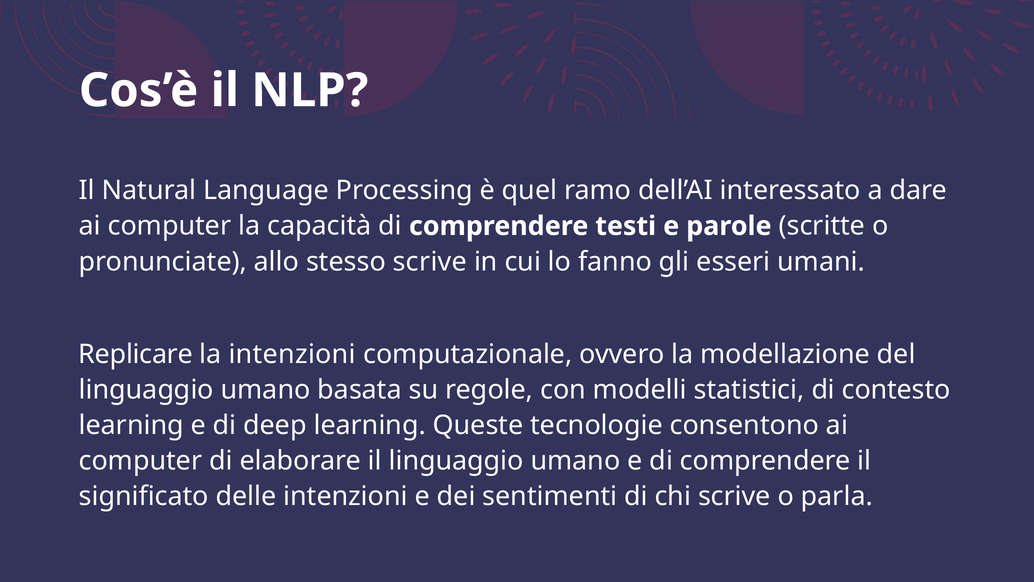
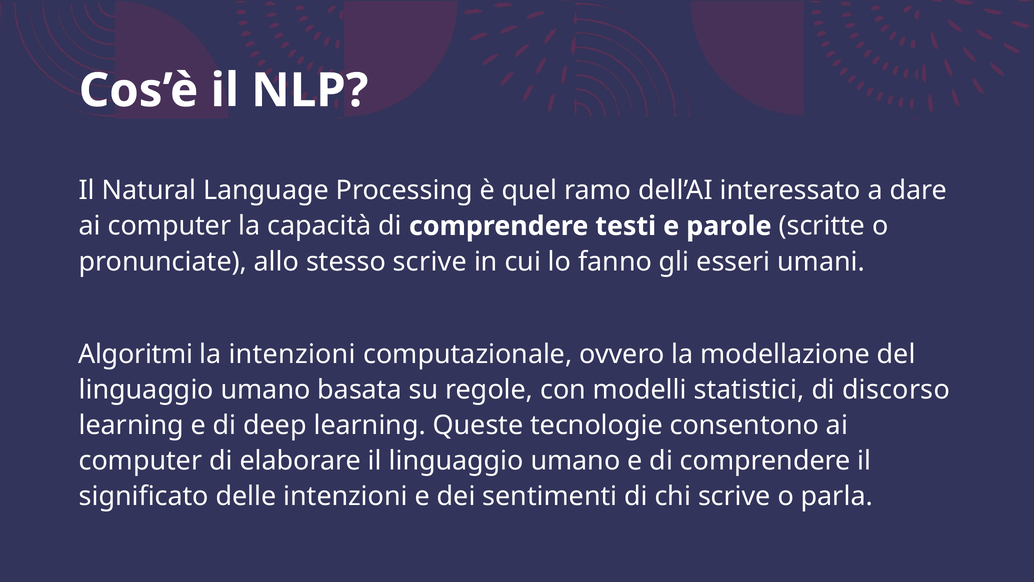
Replicare: Replicare -> Algoritmi (136, 354)
contesto: contesto -> discorso (896, 390)
